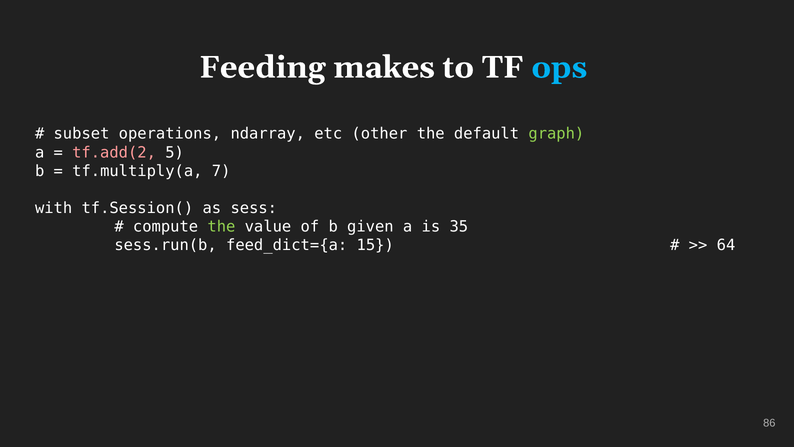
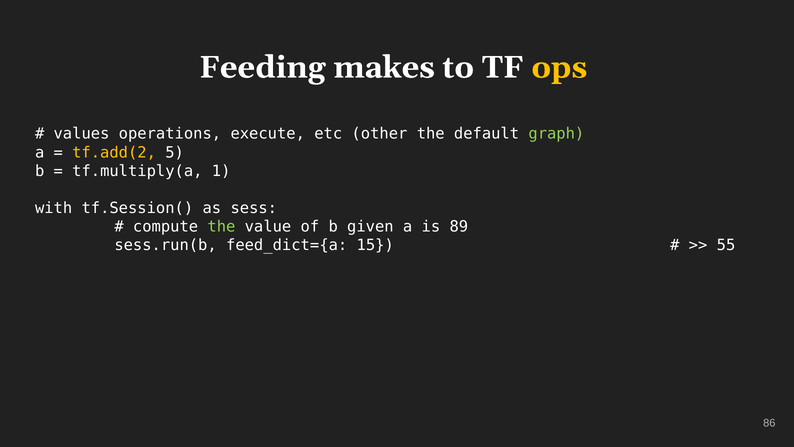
ops colour: light blue -> yellow (559, 67)
subset: subset -> values (81, 134)
ndarray: ndarray -> execute (268, 134)
tf.add(2 colour: pink -> yellow (114, 152)
7: 7 -> 1 (221, 171)
35: 35 -> 89 (459, 226)
64: 64 -> 55 (726, 245)
